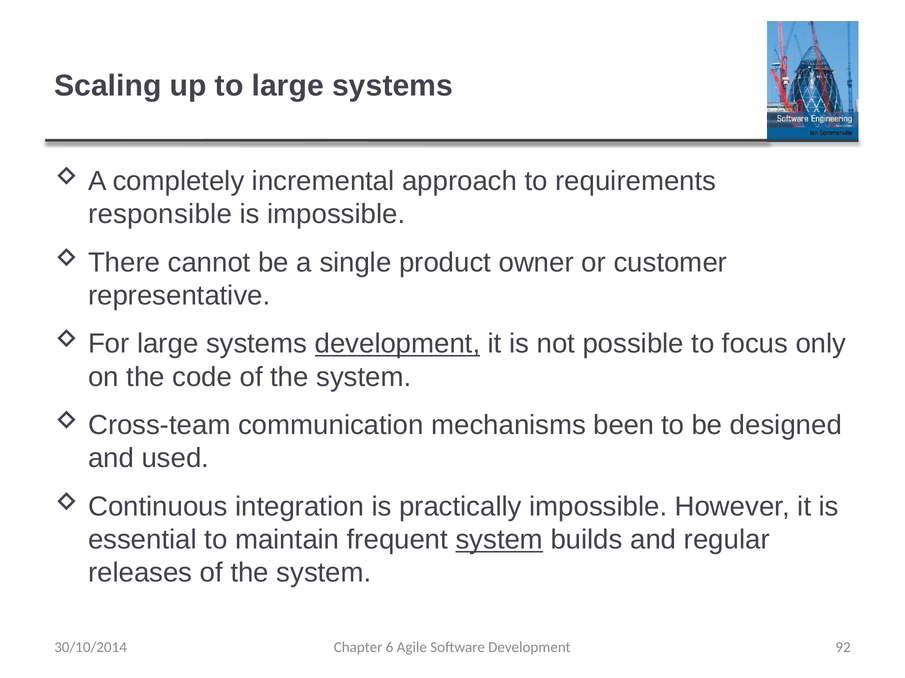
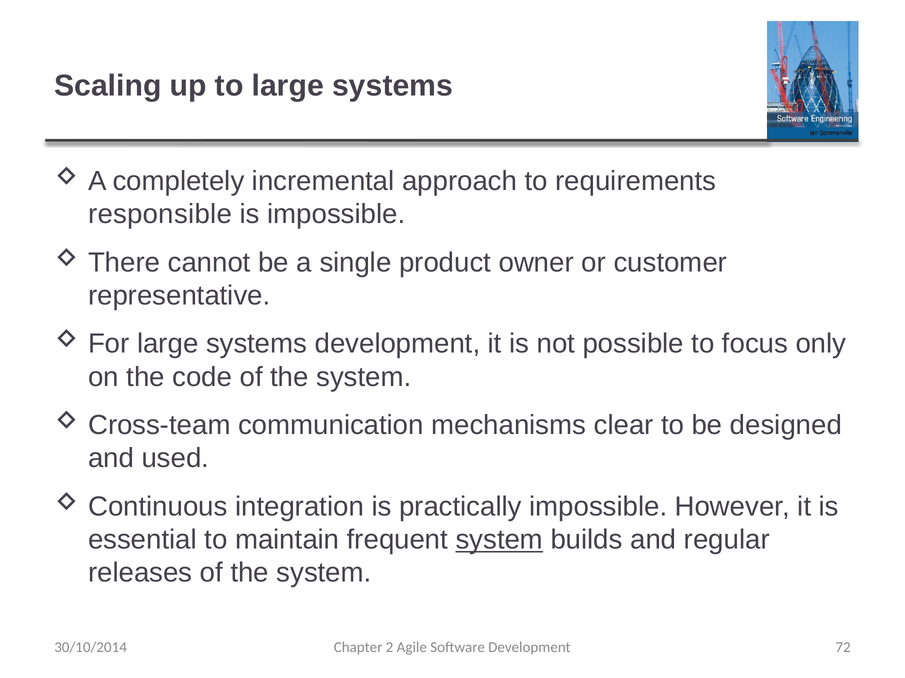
development underline: present -> none (397, 344)
been: been -> clear (624, 426)
6: 6 -> 2 (390, 648)
92: 92 -> 72 (843, 648)
